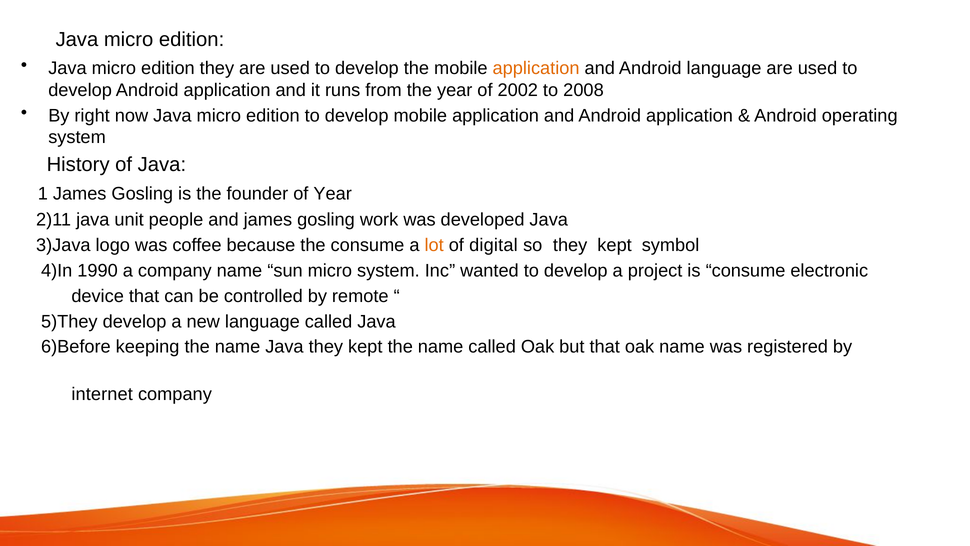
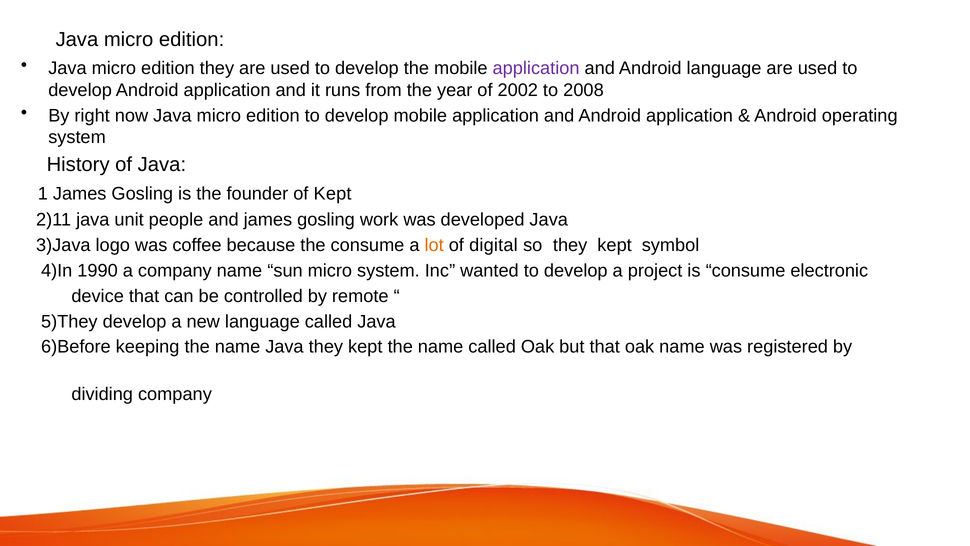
application colour: orange -> purple (536, 68)
of Year: Year -> Kept (333, 194)
internet: internet -> dividing (102, 394)
